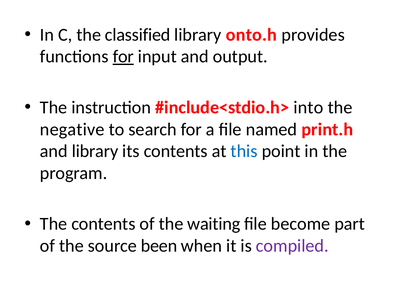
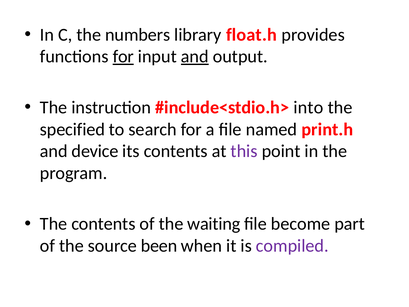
classified: classified -> numbers (138, 35)
onto.h: onto.h -> float.h (251, 35)
and underline: none -> present (195, 56)
negative: negative -> specified (72, 129)
and library: library -> device (95, 151)
this colour: blue -> purple (244, 151)
